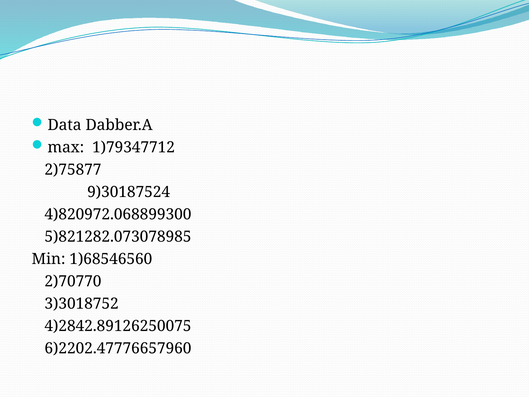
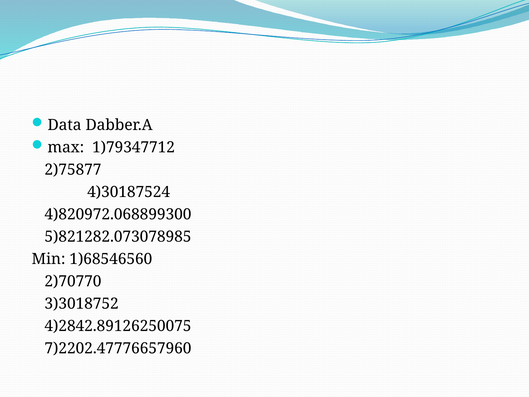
9)30187524: 9)30187524 -> 4)30187524 (129, 192)
6)2202.47776657960: 6)2202.47776657960 -> 7)2202.47776657960 (118, 348)
